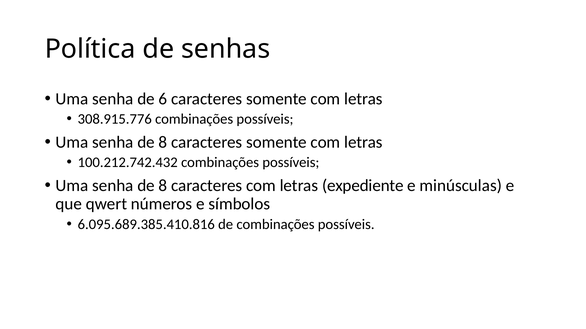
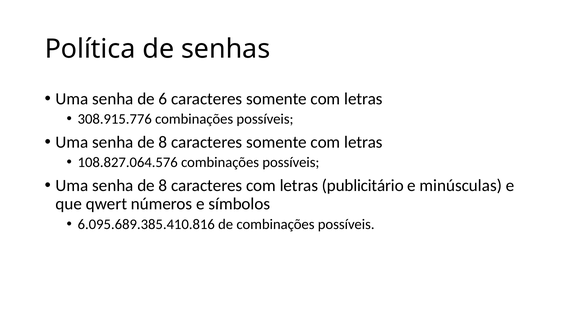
100.212.742.432: 100.212.742.432 -> 108.827.064.576 (128, 163)
expediente: expediente -> publicitário (363, 186)
